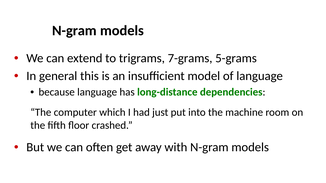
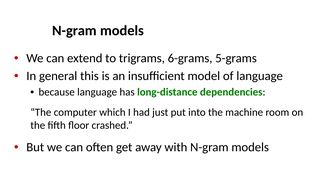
7-grams: 7-grams -> 6-grams (190, 58)
